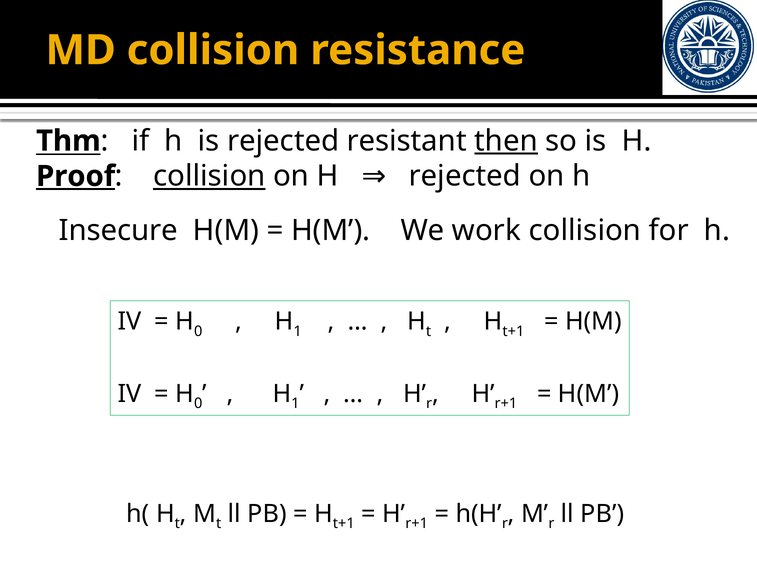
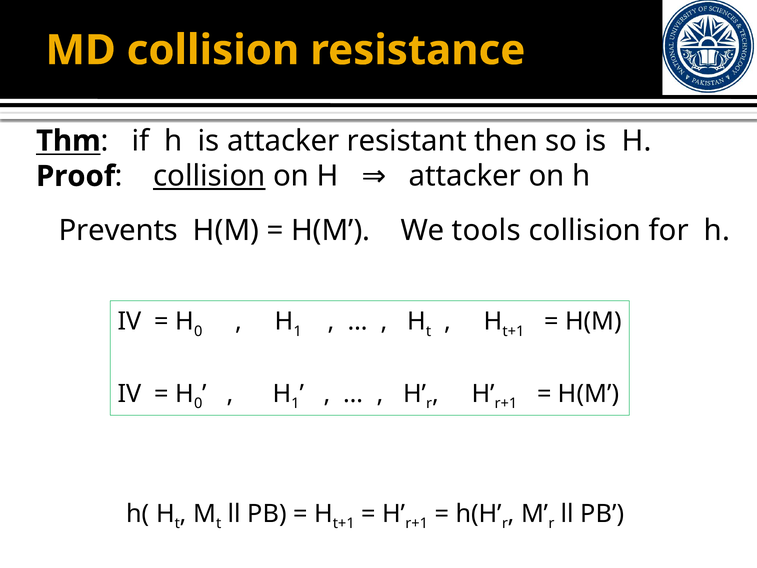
is rejected: rejected -> attacker (283, 141)
then underline: present -> none (506, 141)
Proof underline: present -> none (76, 176)
H rejected: rejected -> attacker (465, 176)
Insecure: Insecure -> Prevents (118, 230)
work: work -> tools (486, 230)
